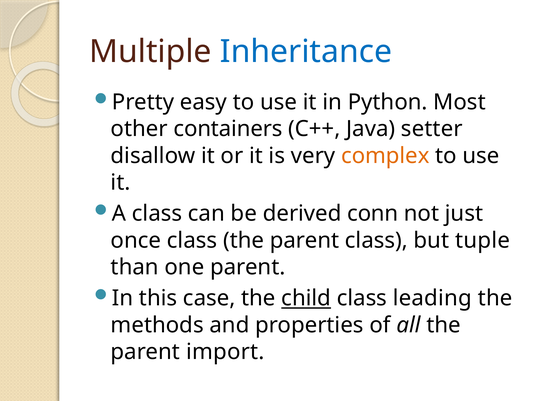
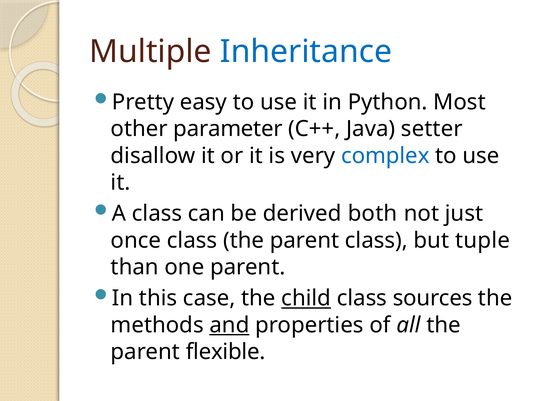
containers: containers -> parameter (228, 129)
complex colour: orange -> blue (385, 156)
conn: conn -> both (373, 214)
leading: leading -> sources (433, 298)
and underline: none -> present (229, 325)
import: import -> flexible (226, 352)
